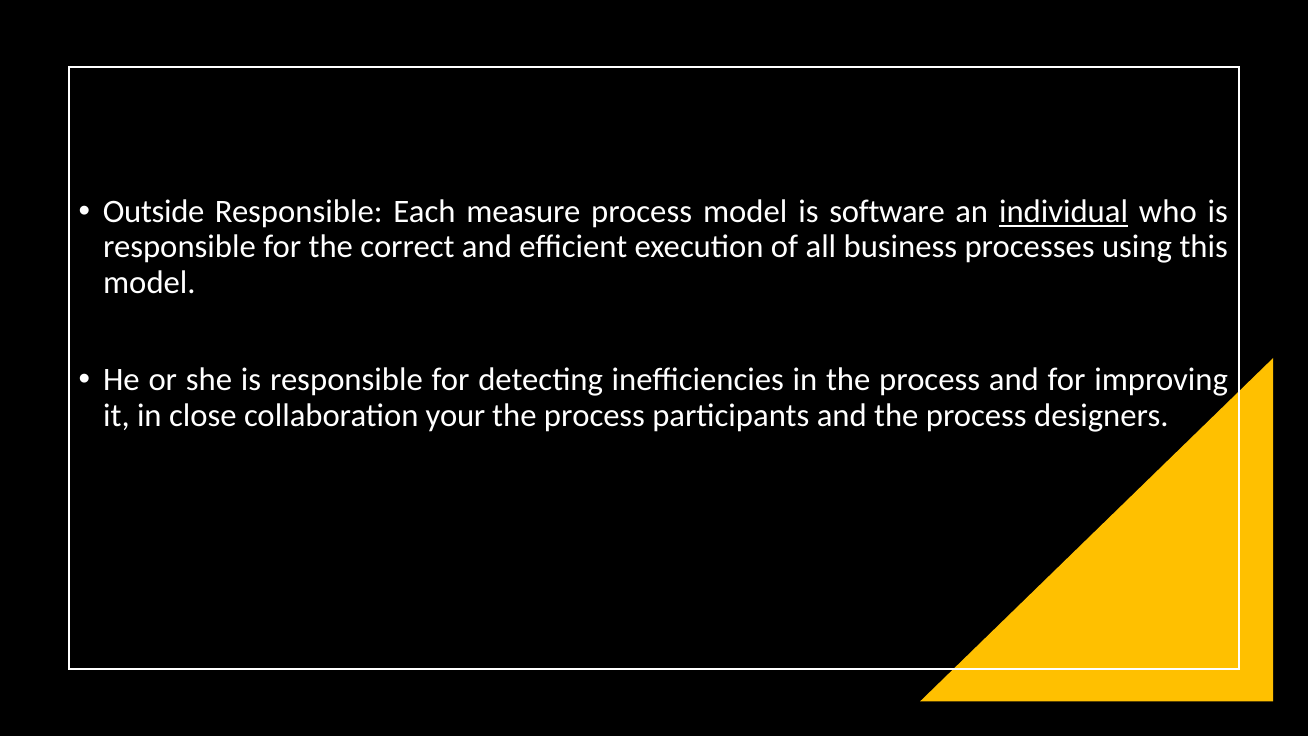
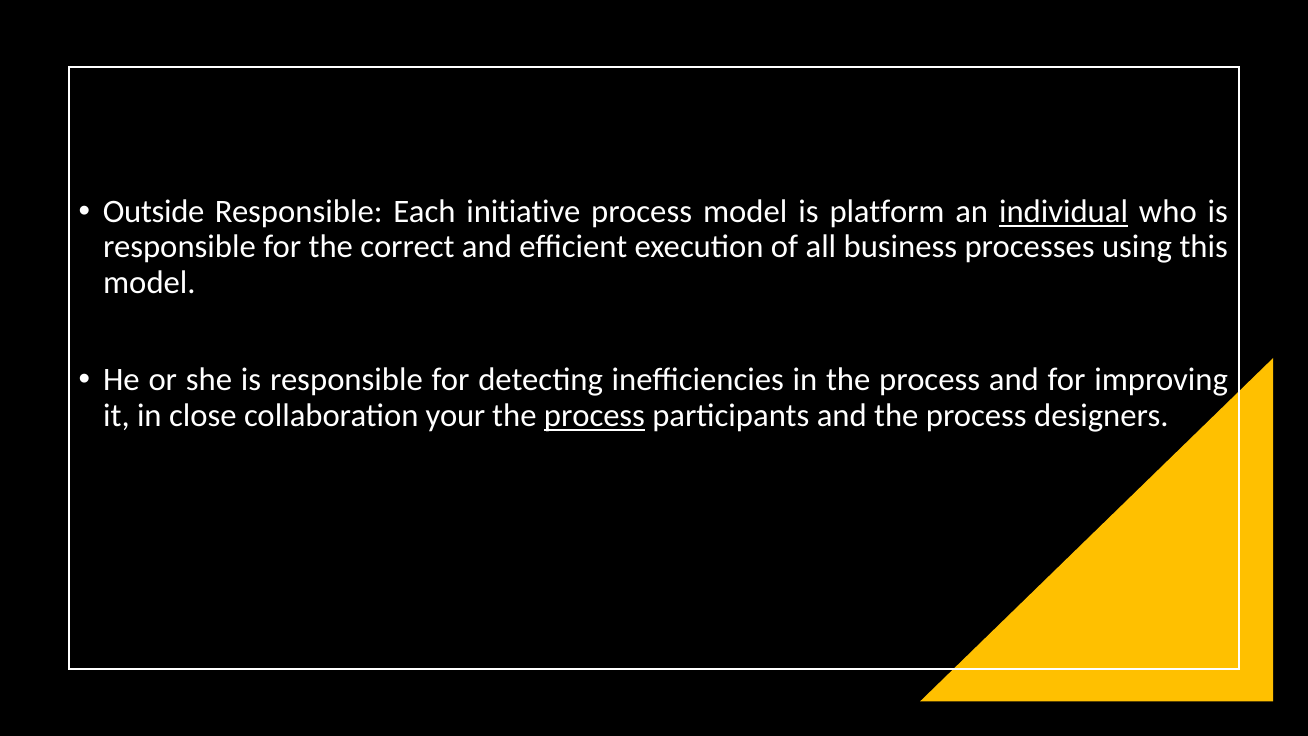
measure: measure -> initiative (523, 212)
software: software -> platform (887, 212)
process underline: none -> present (594, 415)
